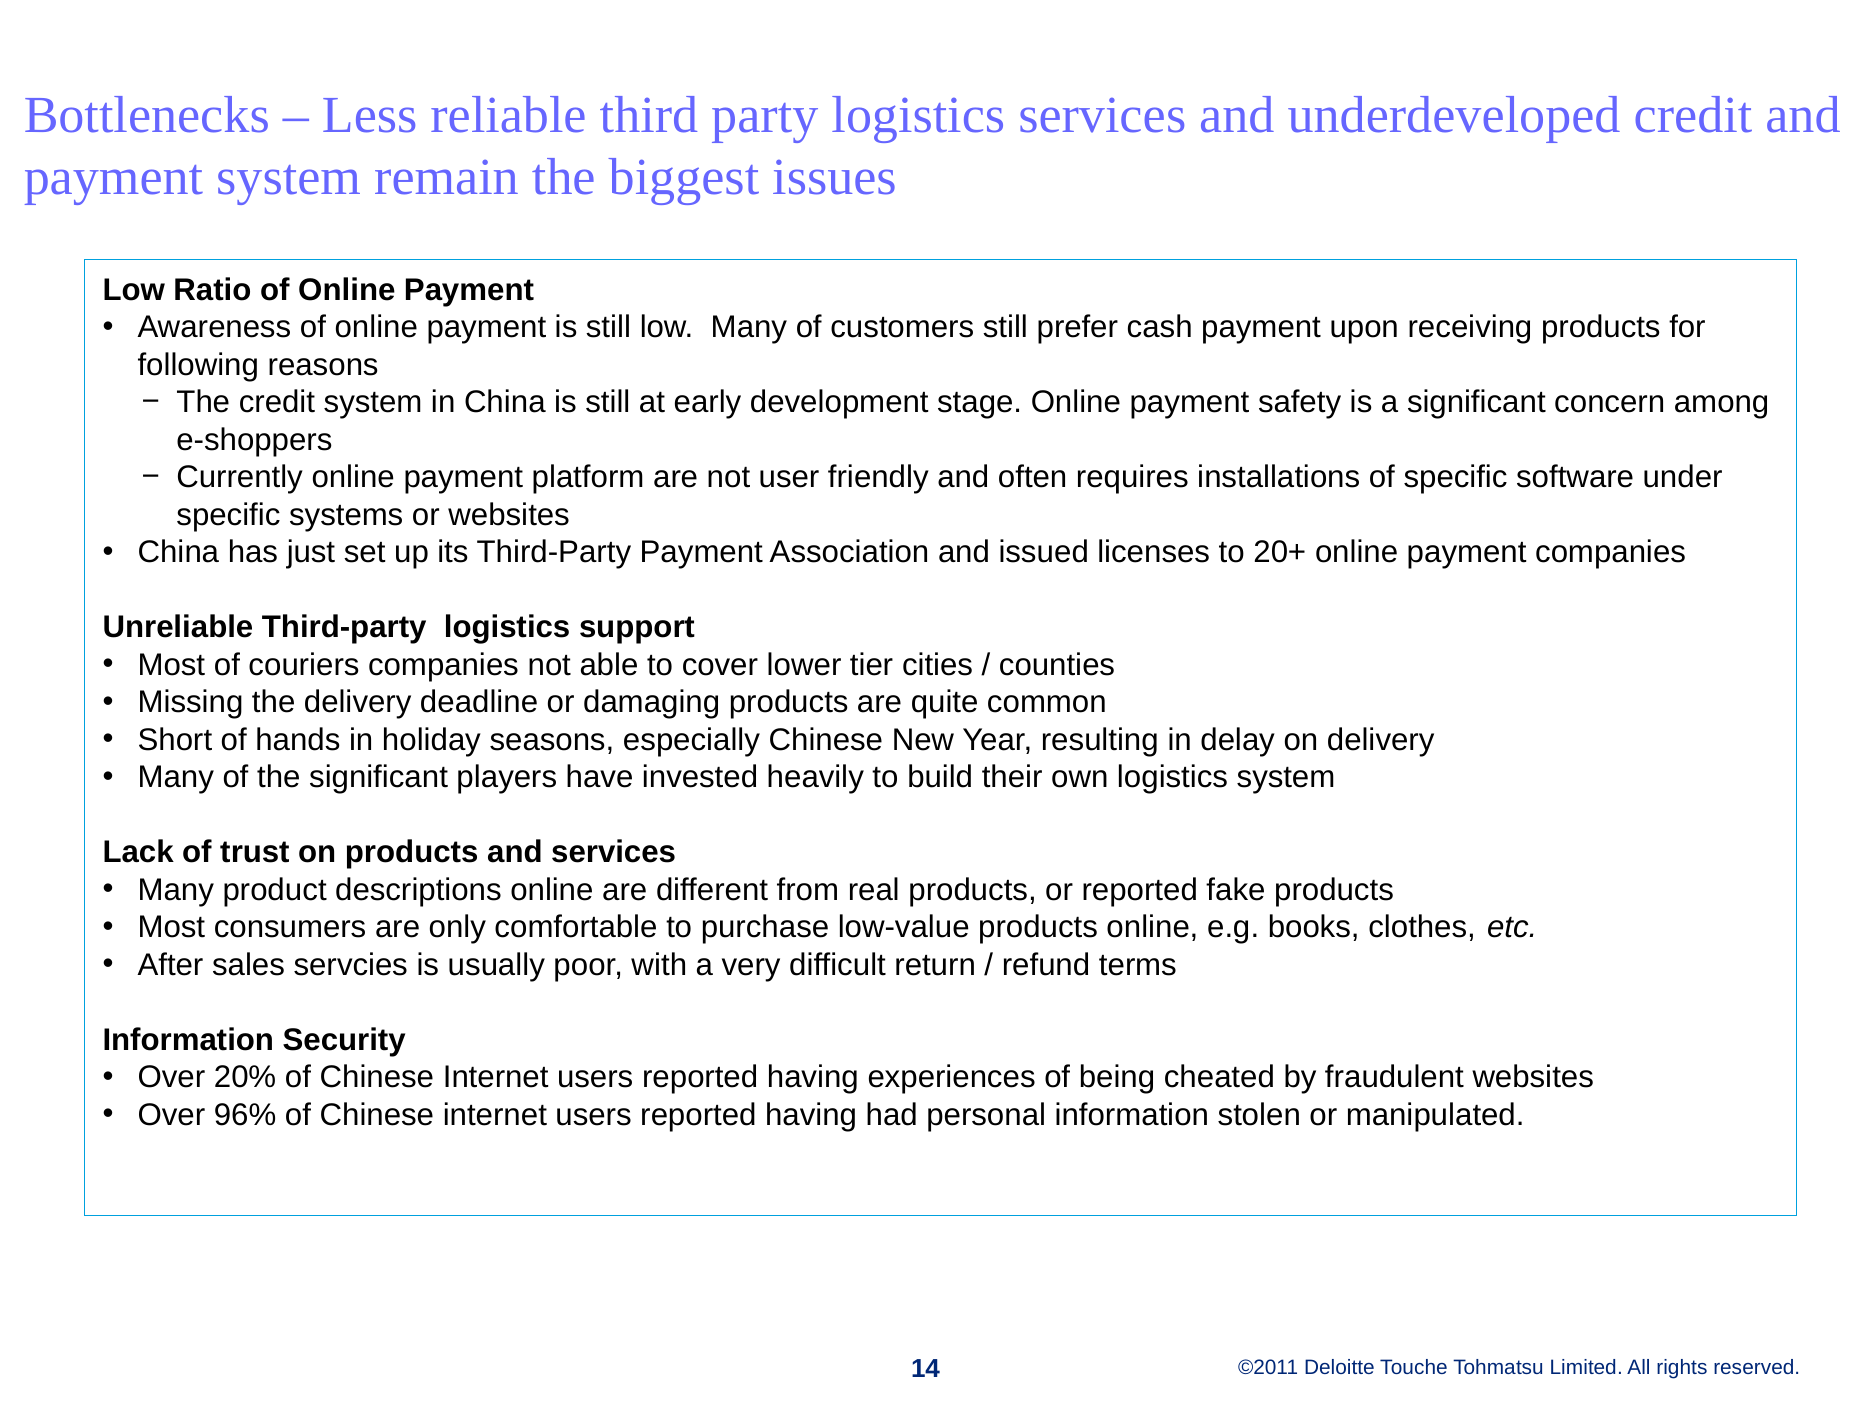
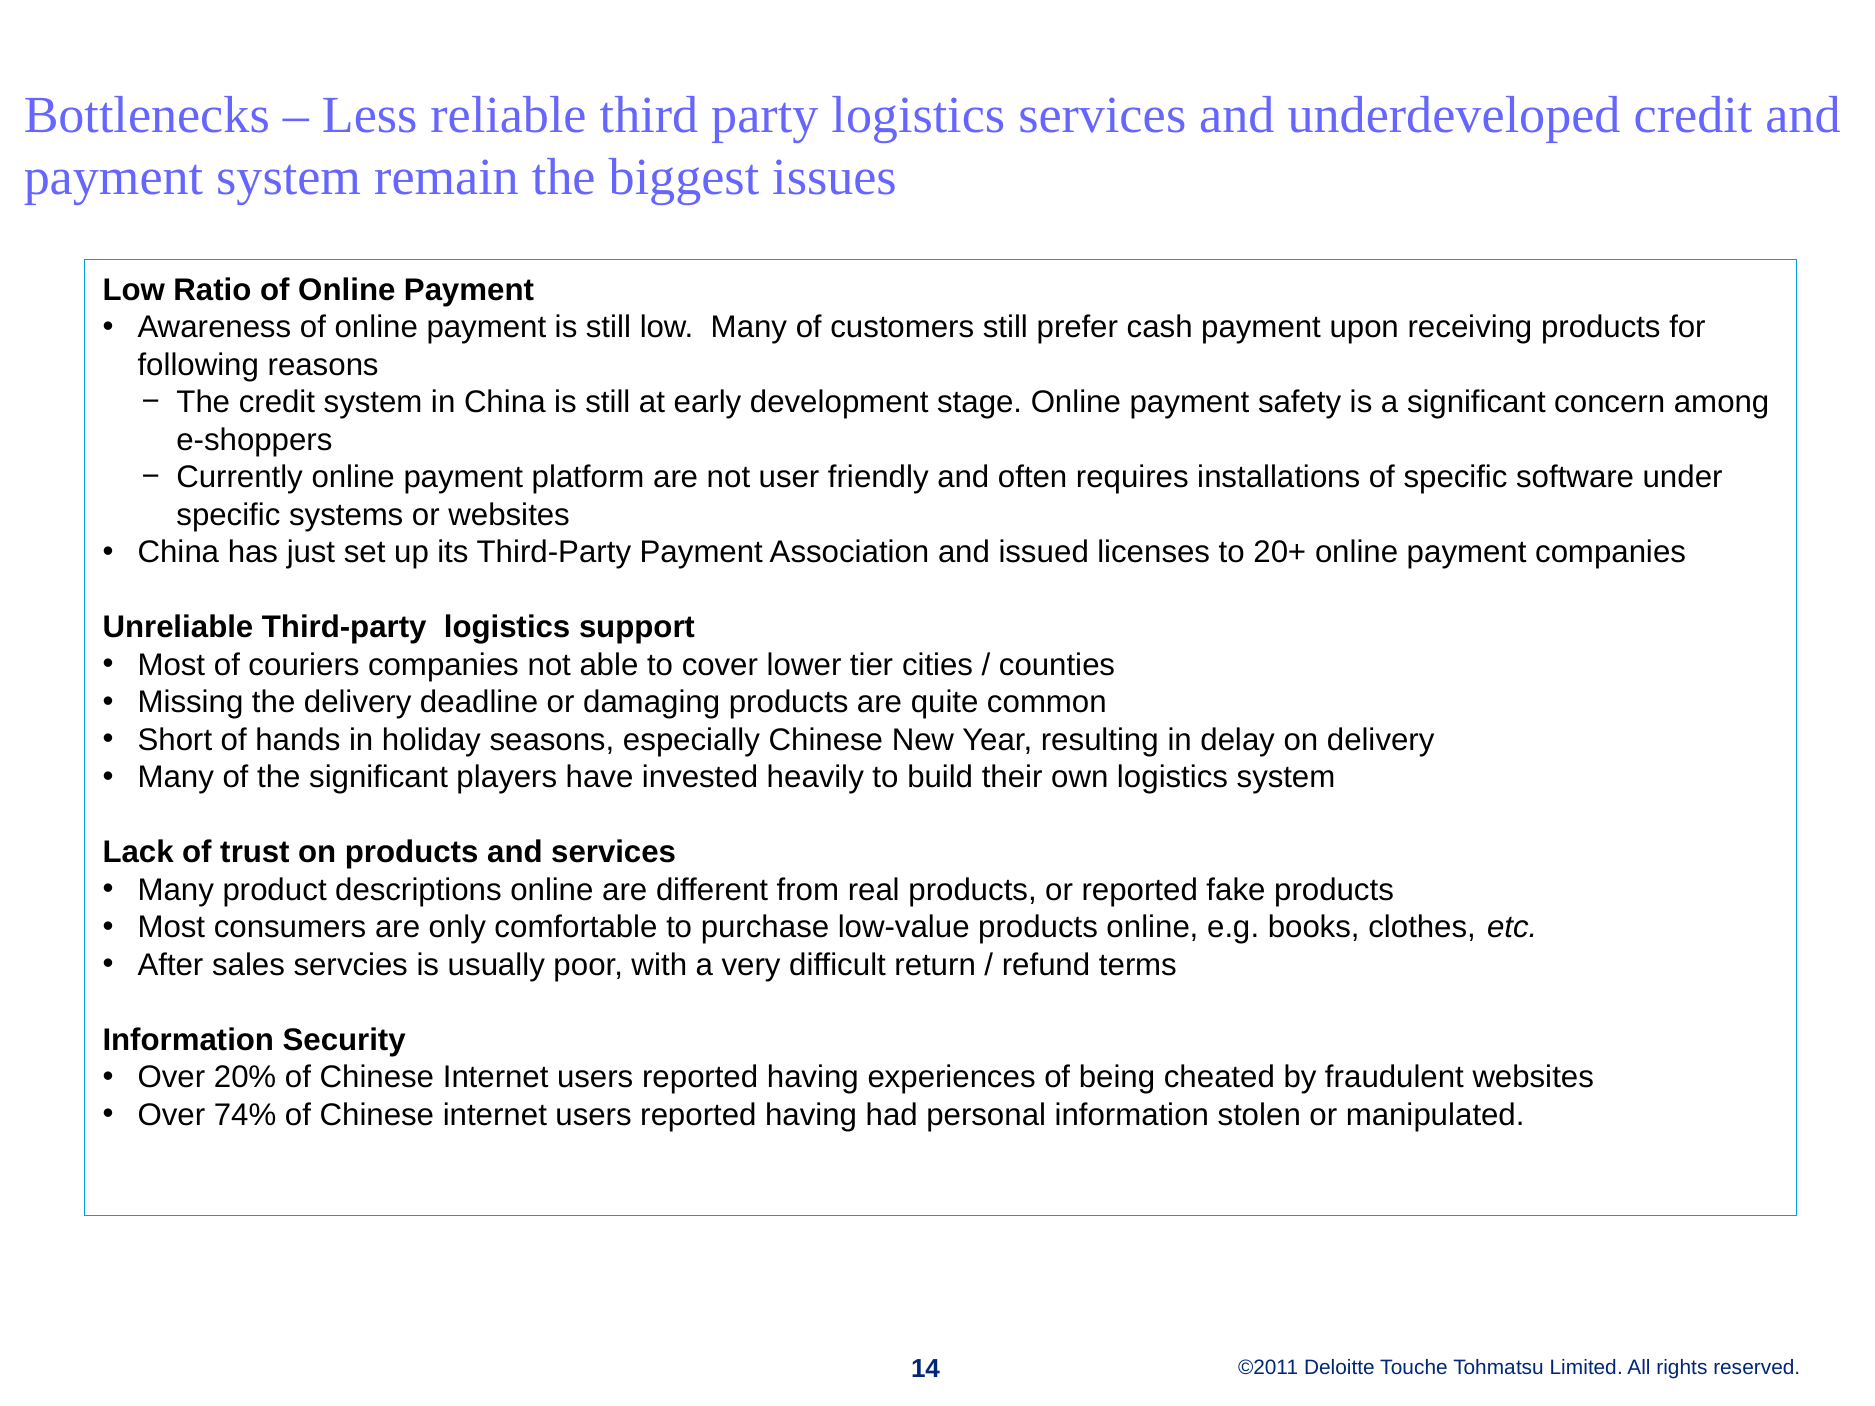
96%: 96% -> 74% (245, 1115)
